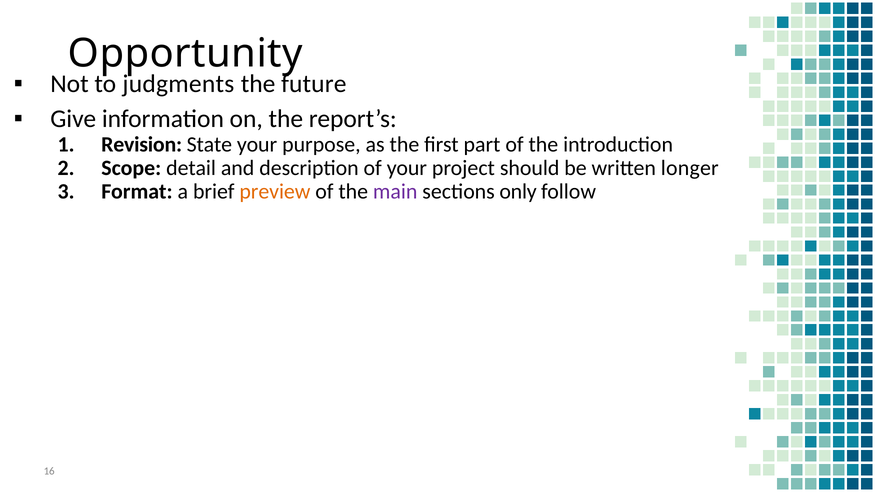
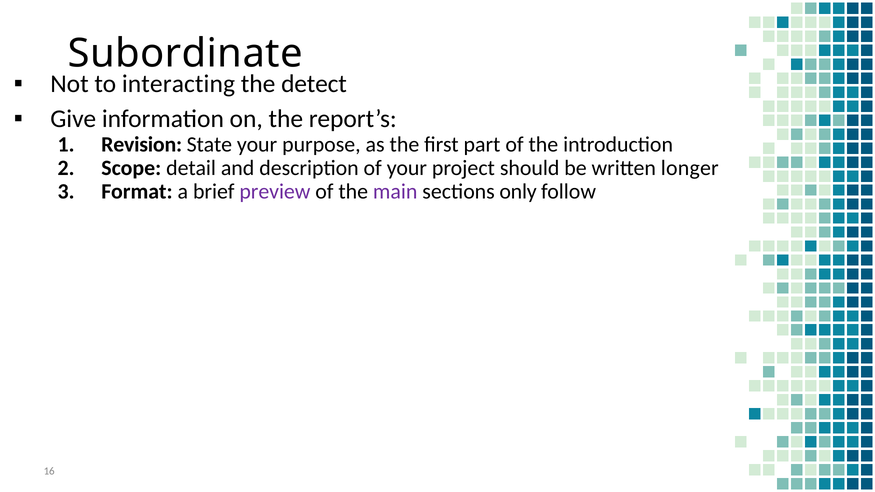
Opportunity: Opportunity -> Subordinate (185, 54)
judgments: judgments -> interacting (178, 84)
future: future -> detect (314, 84)
preview colour: orange -> purple (275, 192)
